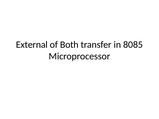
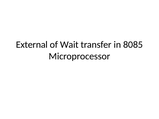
Both: Both -> Wait (69, 45)
